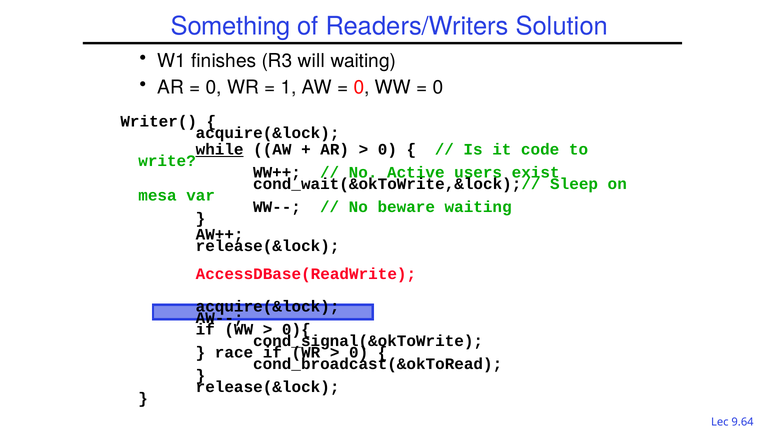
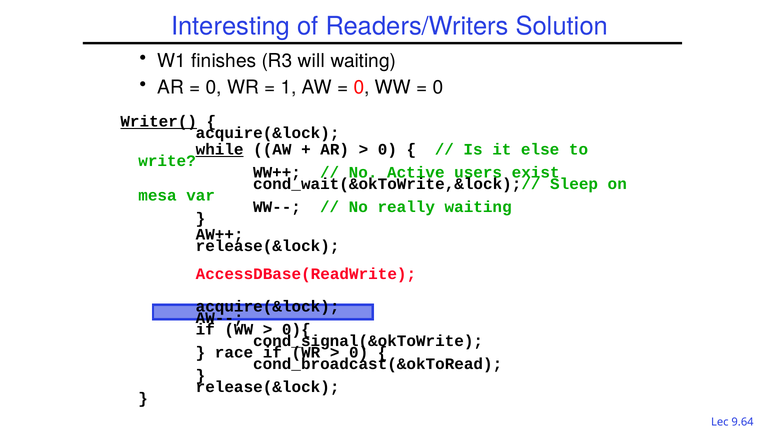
Something: Something -> Interesting (231, 26)
Writer( underline: none -> present (159, 121)
code: code -> else (540, 149)
beware: beware -> really (406, 207)
